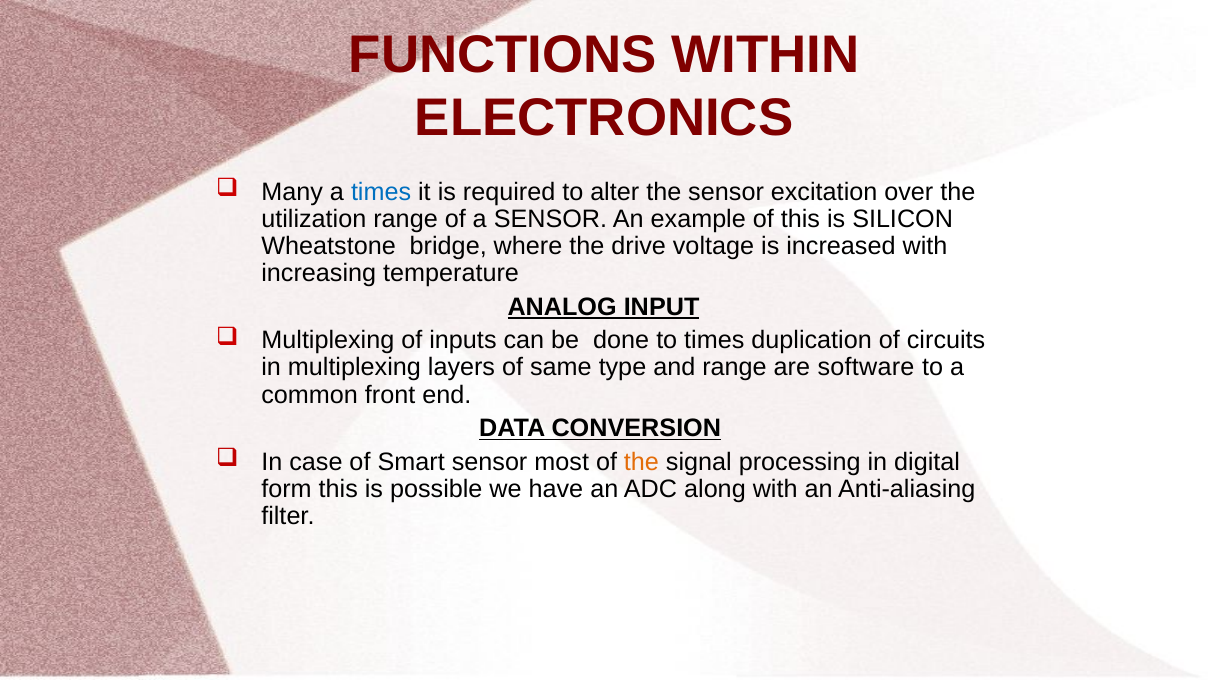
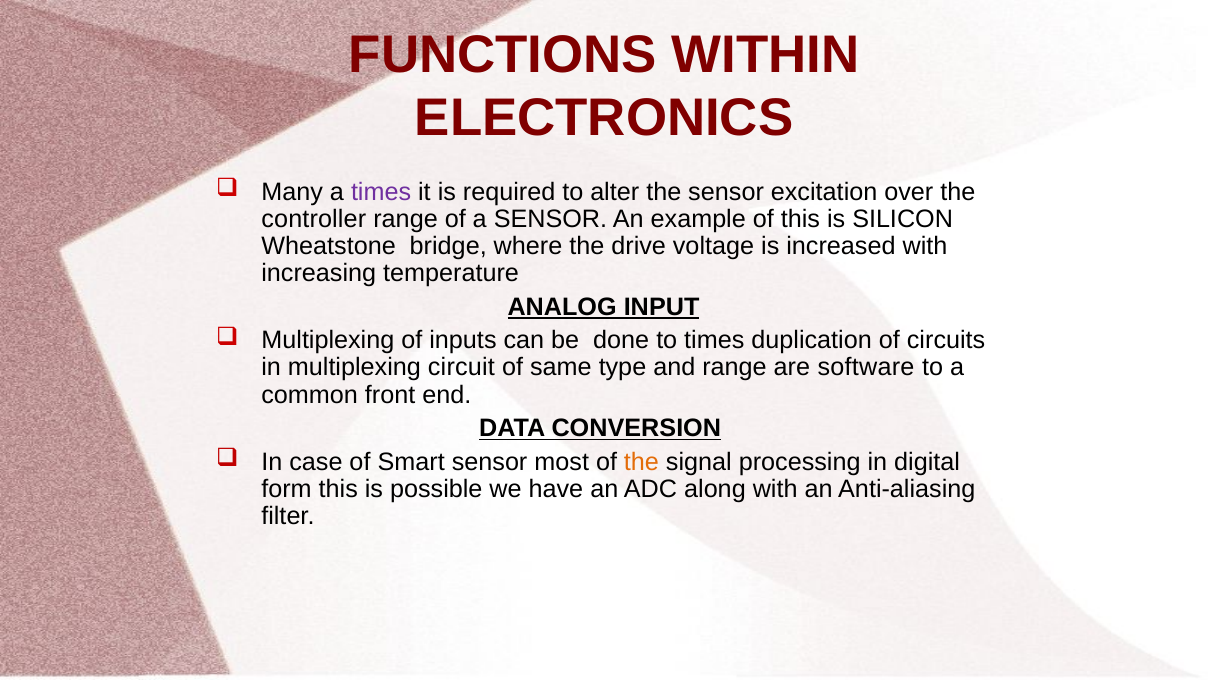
times colour: blue -> purple (381, 192)
utilization: utilization -> controller (314, 219)
layers: layers -> circuit (461, 367)
